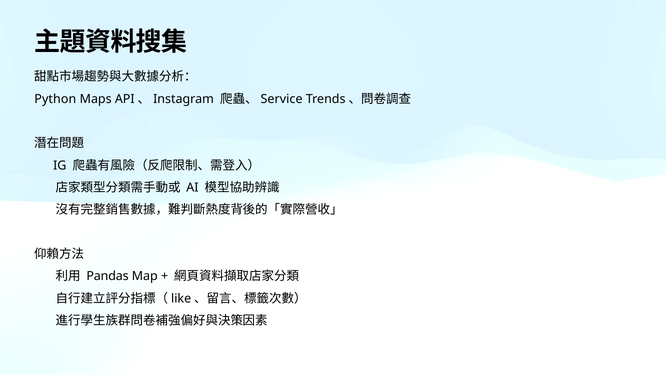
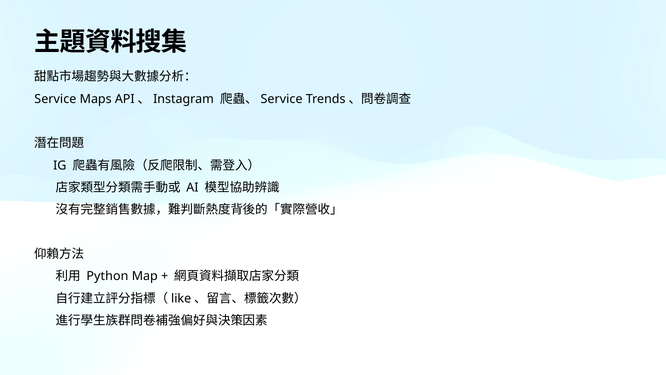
Python: Python -> Service (55, 99)
Pandas: Pandas -> Python (107, 276)
